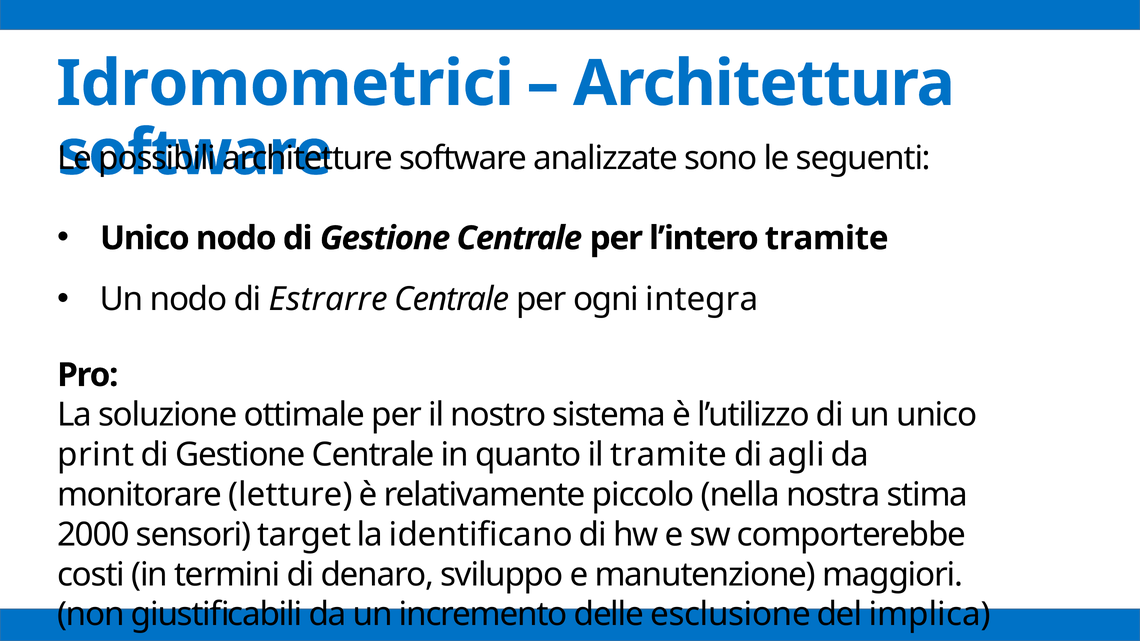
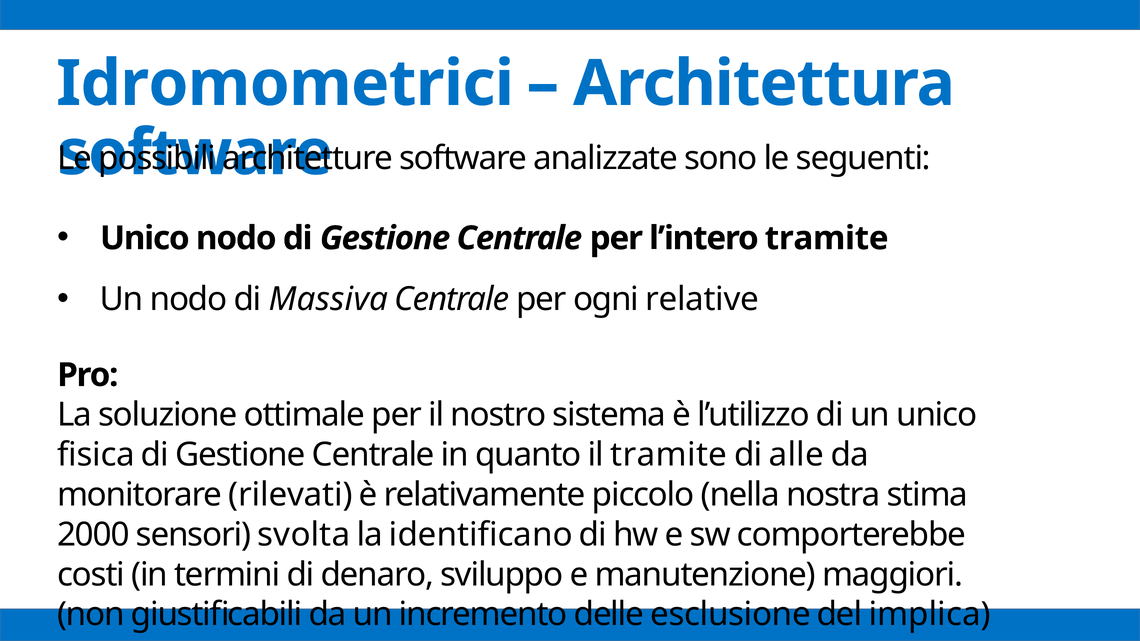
Estrarre: Estrarre -> Massiva (328, 300)
integra: integra -> relative (702, 300)
print: print -> fisica (96, 455)
agli: agli -> alle (796, 455)
letture: letture -> rilevati (291, 495)
target: target -> svolta (304, 535)
